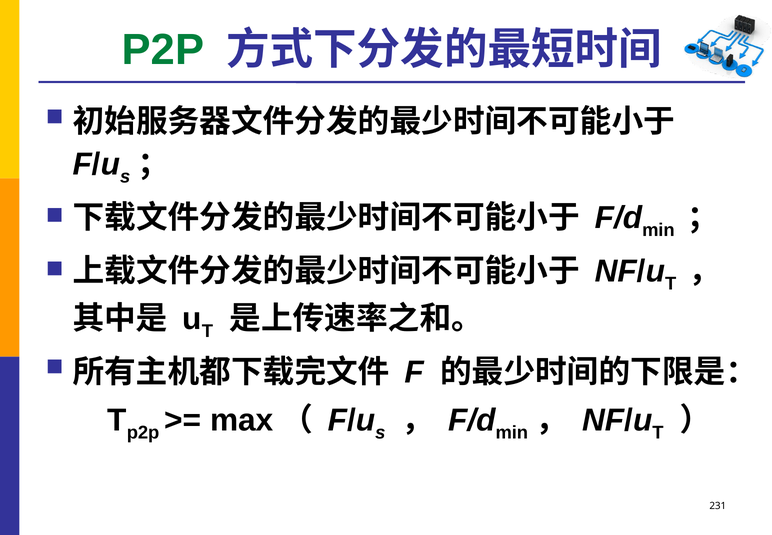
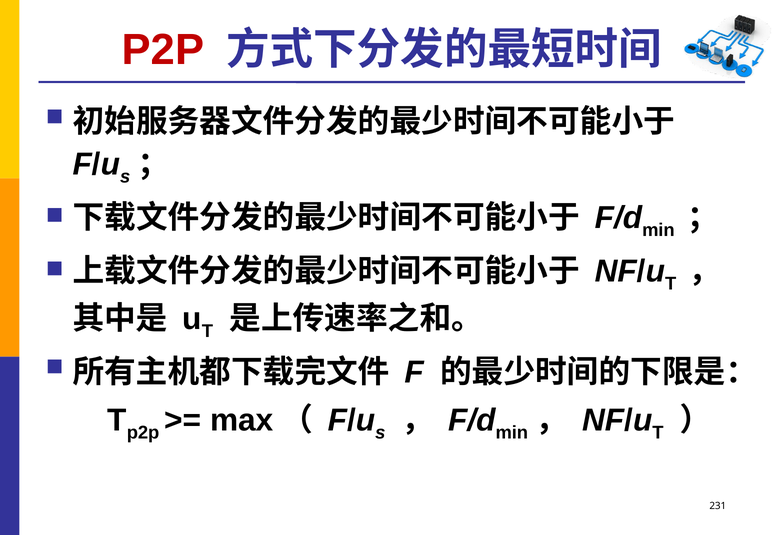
P2P colour: green -> red (163, 50)
